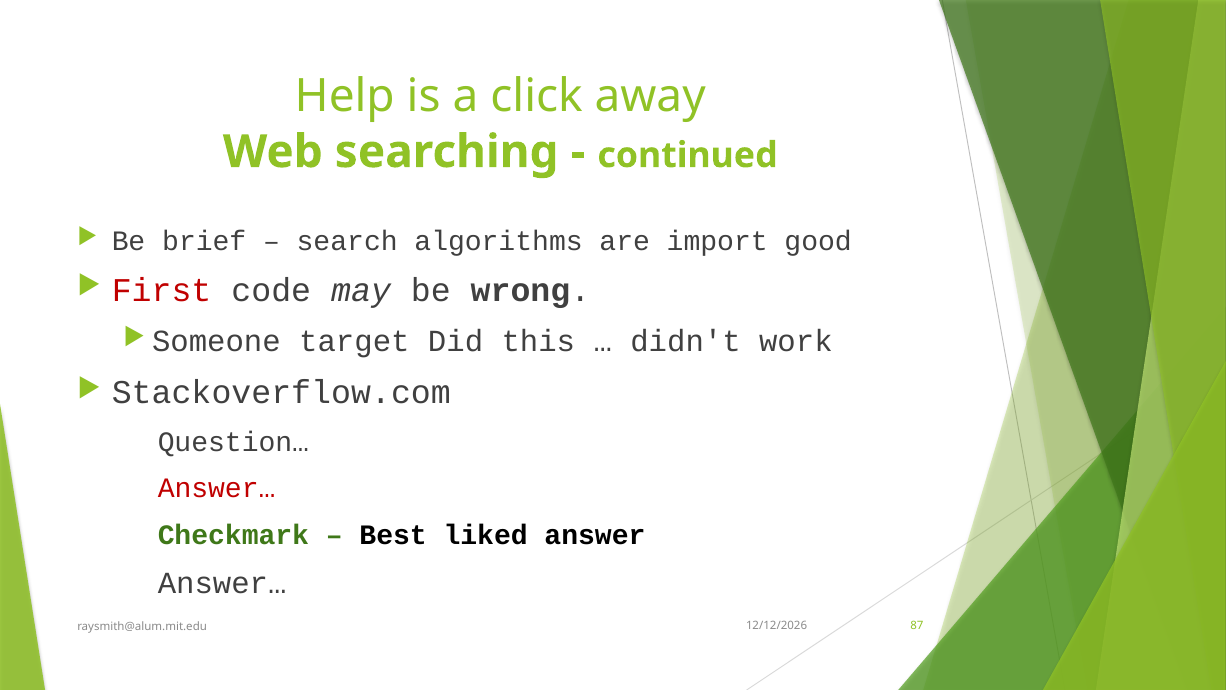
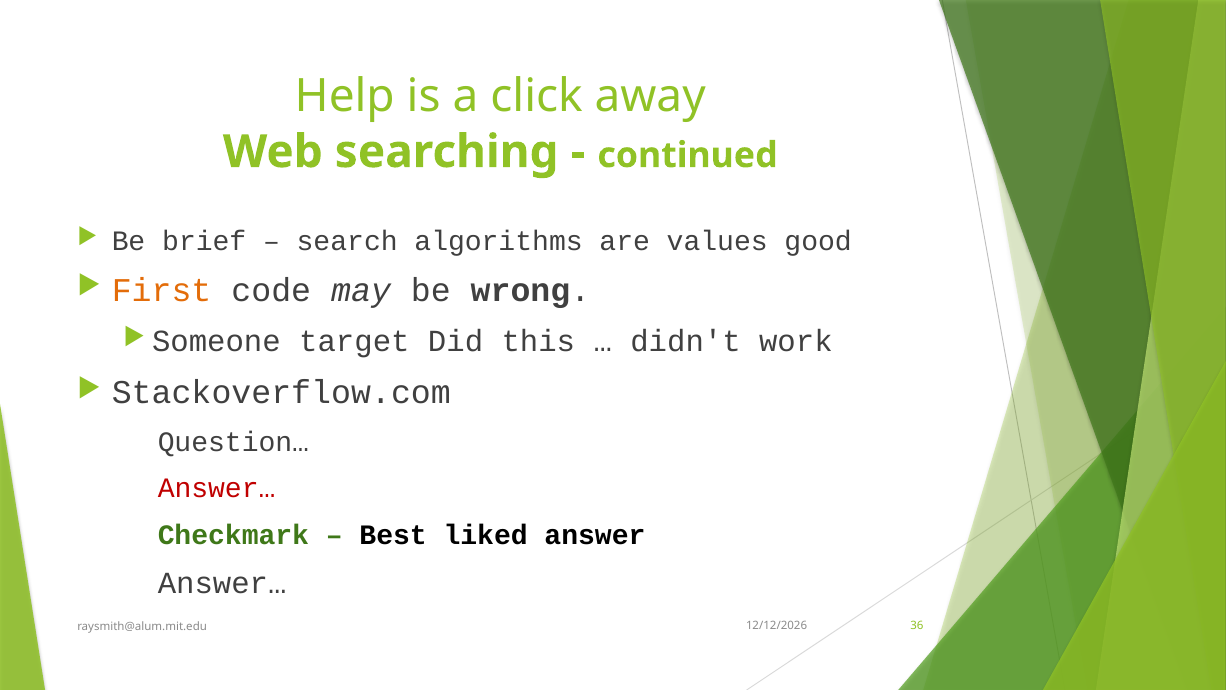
import: import -> values (717, 241)
First colour: red -> orange (162, 291)
87: 87 -> 36 (917, 626)
